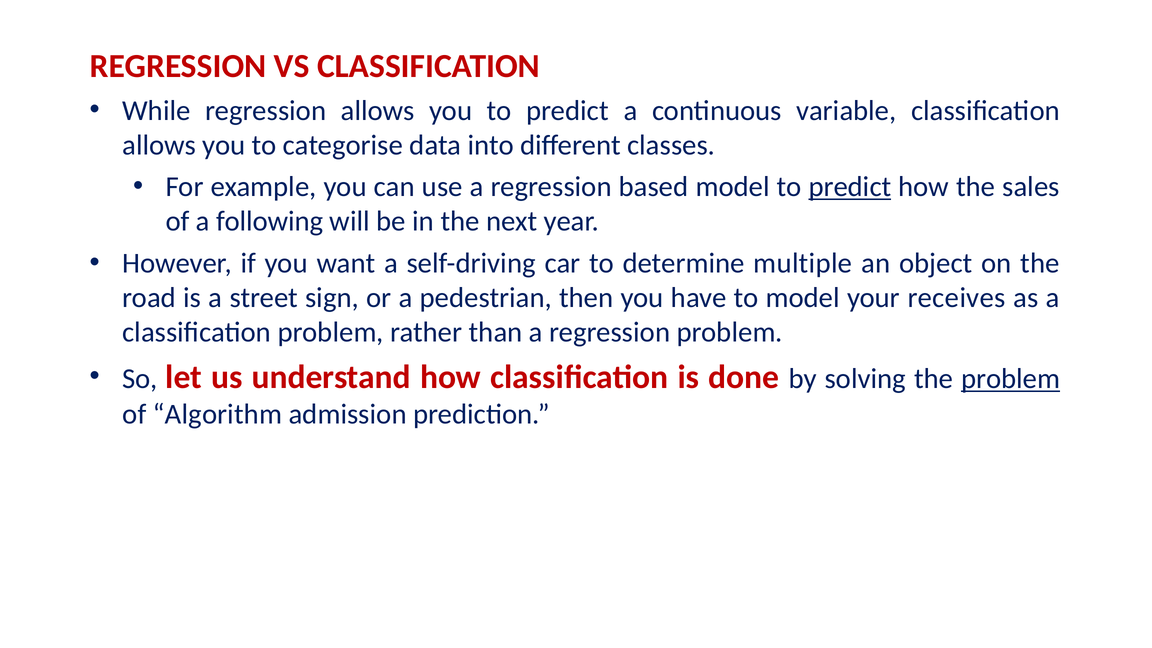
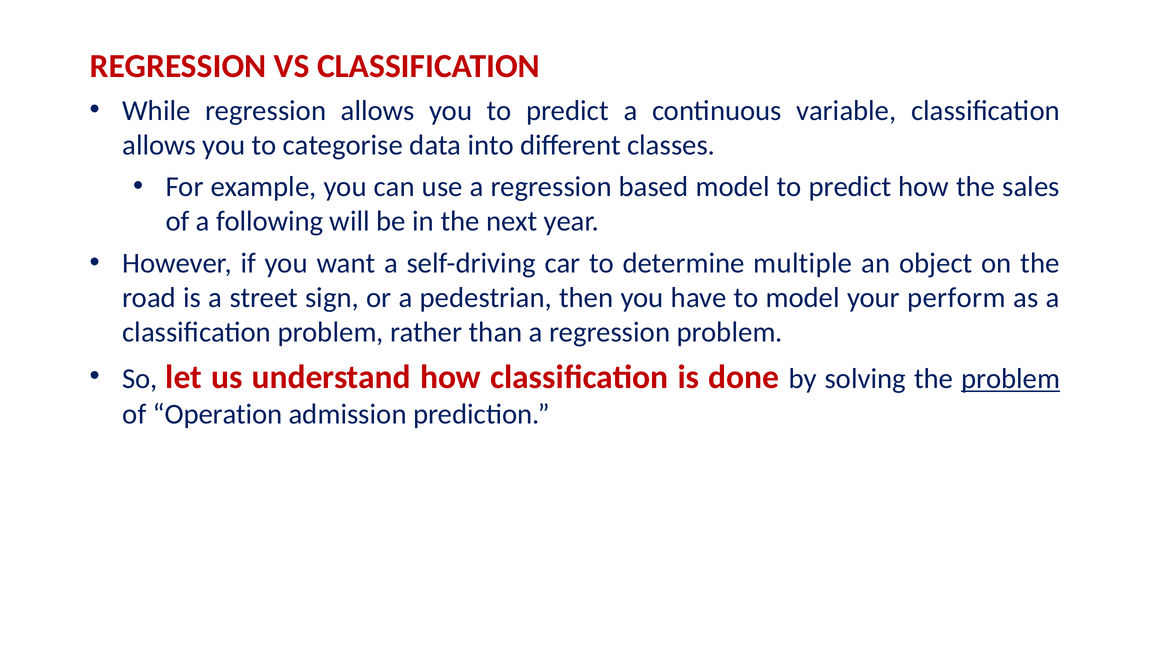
predict underline: present -> none (850, 187)
receives: receives -> perform (957, 298)
Algorithm: Algorithm -> Operation (218, 414)
